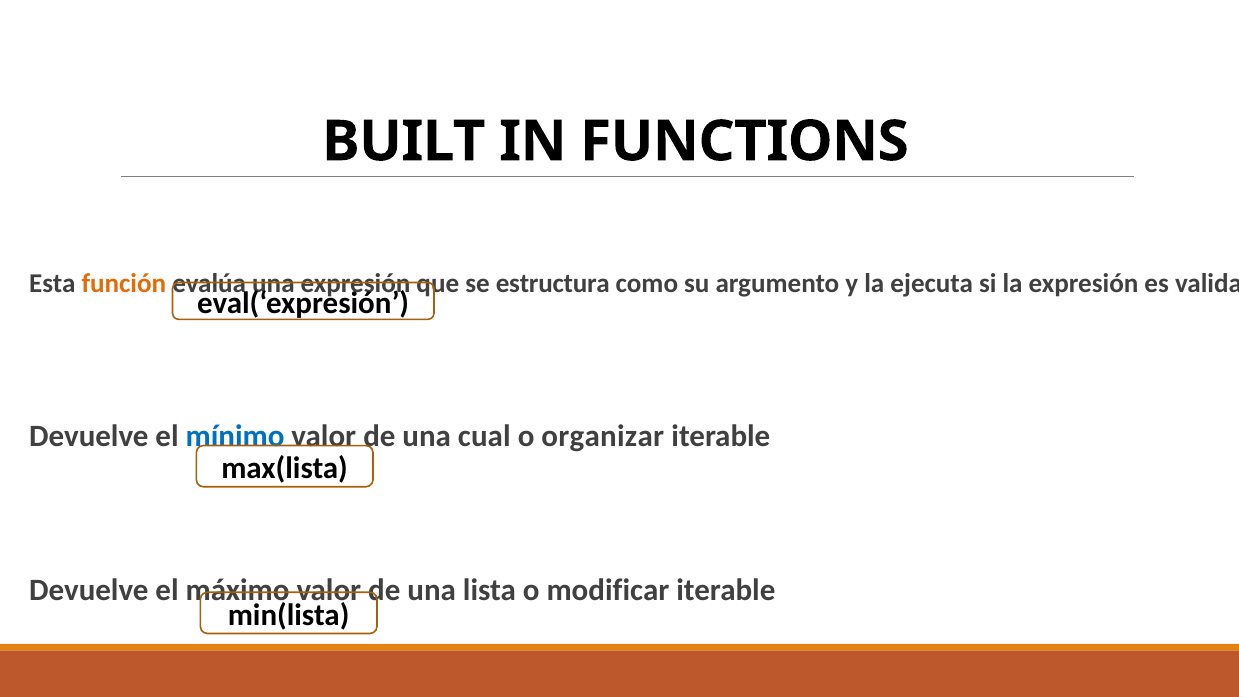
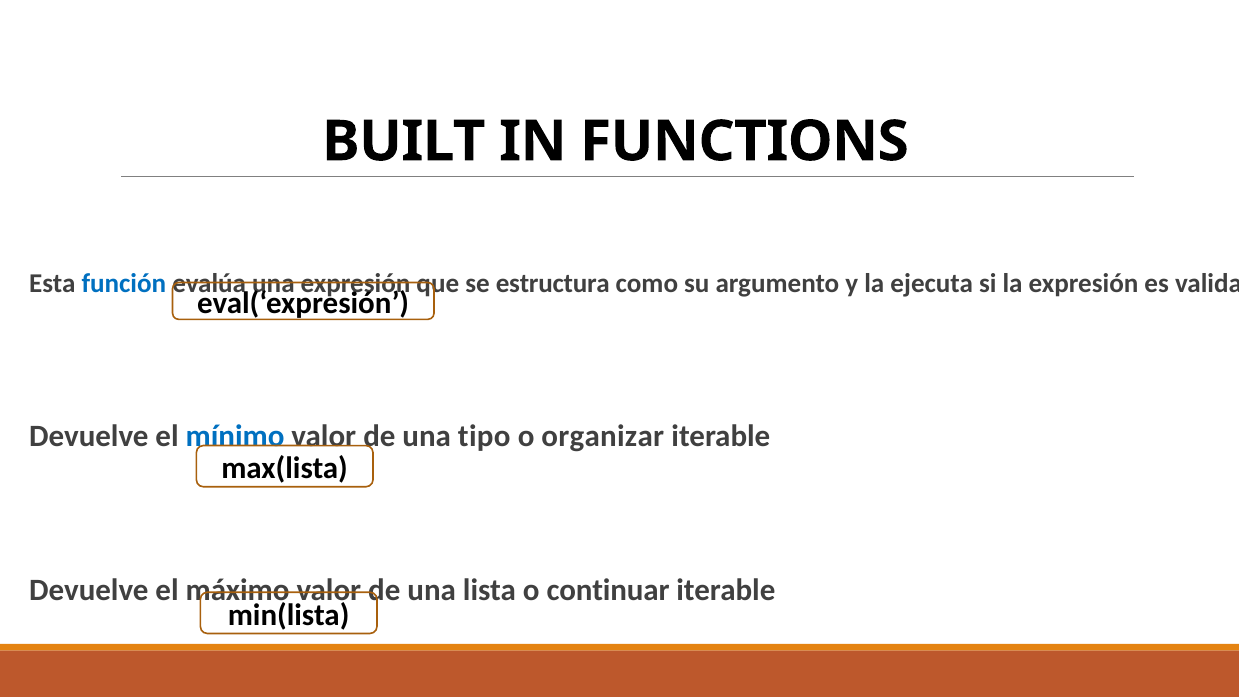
función colour: orange -> blue (124, 284)
cual: cual -> tipo (484, 436)
modificar: modificar -> continuar (608, 591)
